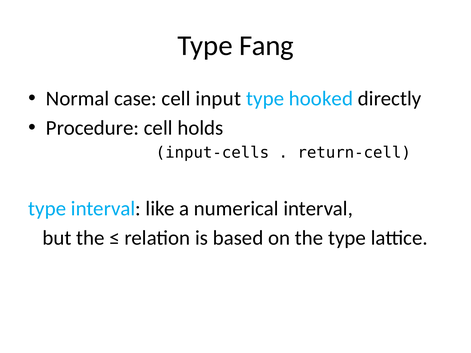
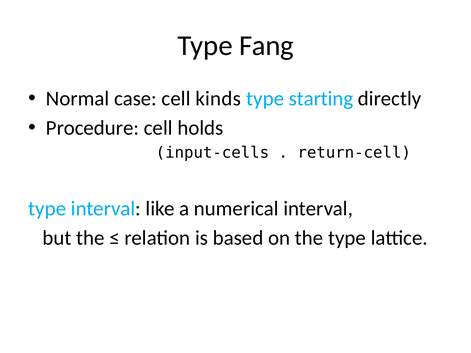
input: input -> kinds (218, 99)
hooked: hooked -> starting (321, 99)
